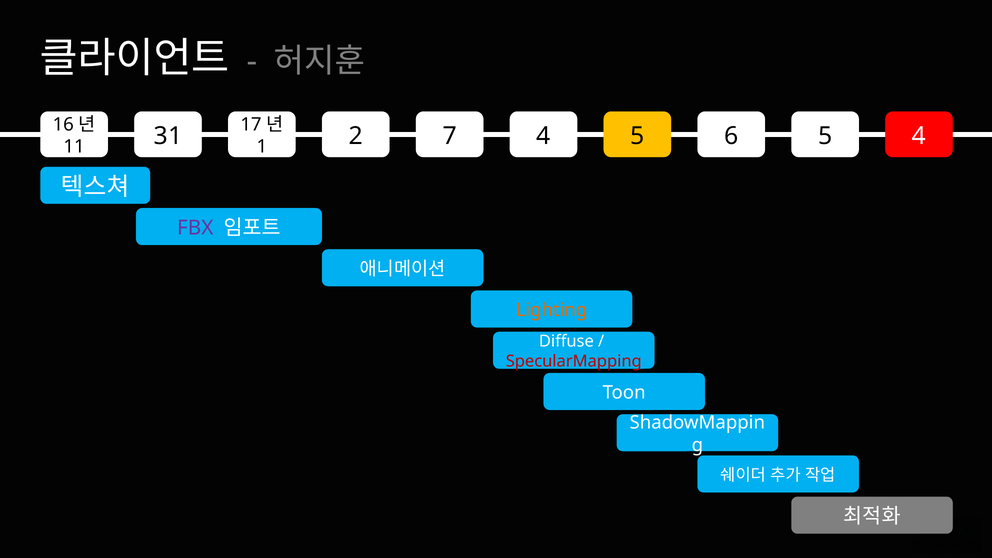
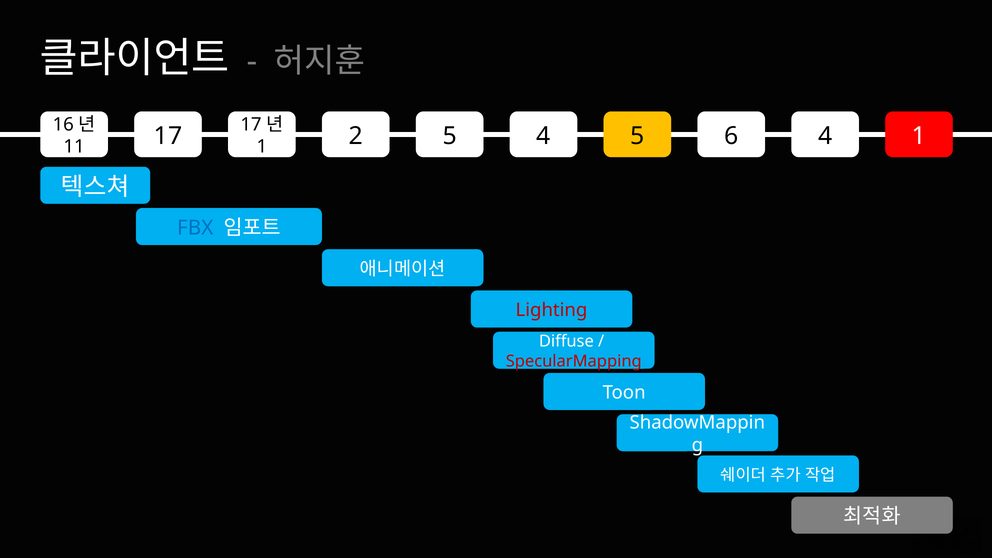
2 7: 7 -> 5 (450, 136)
6 5: 5 -> 4 (825, 136)
5 4: 4 -> 1 (919, 136)
31: 31 -> 17 (168, 136)
FBX colour: purple -> blue (195, 228)
Lighting colour: orange -> red (551, 310)
